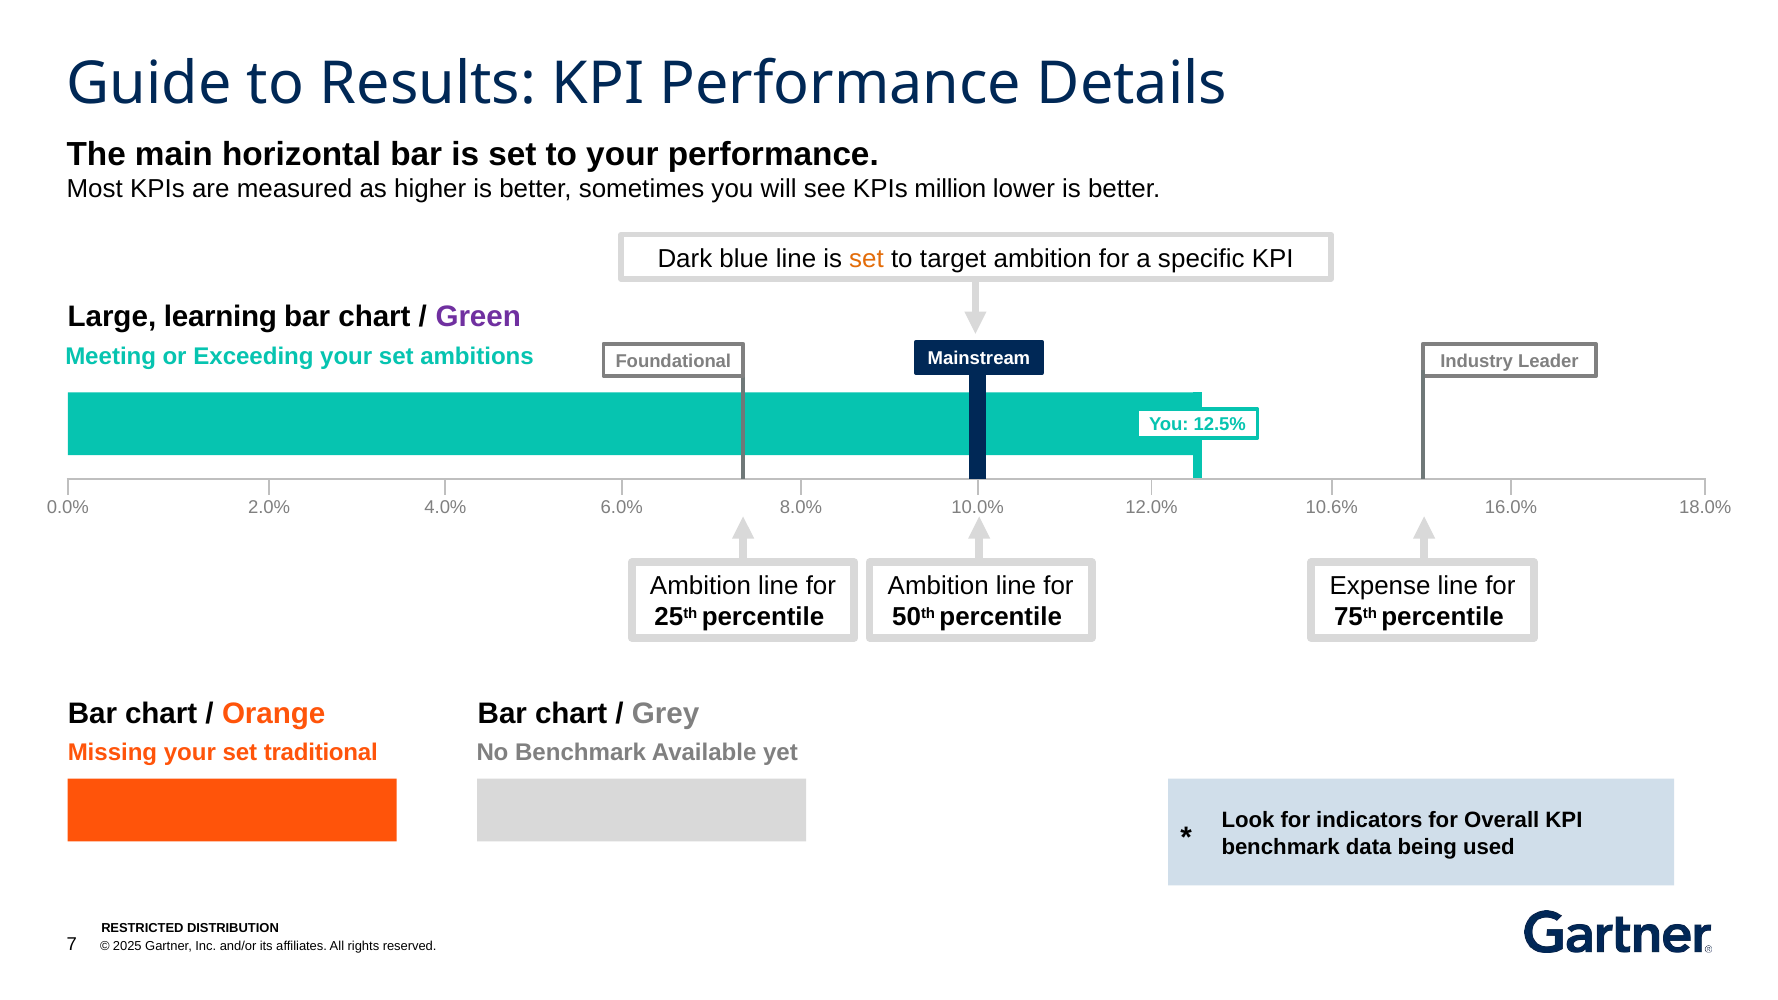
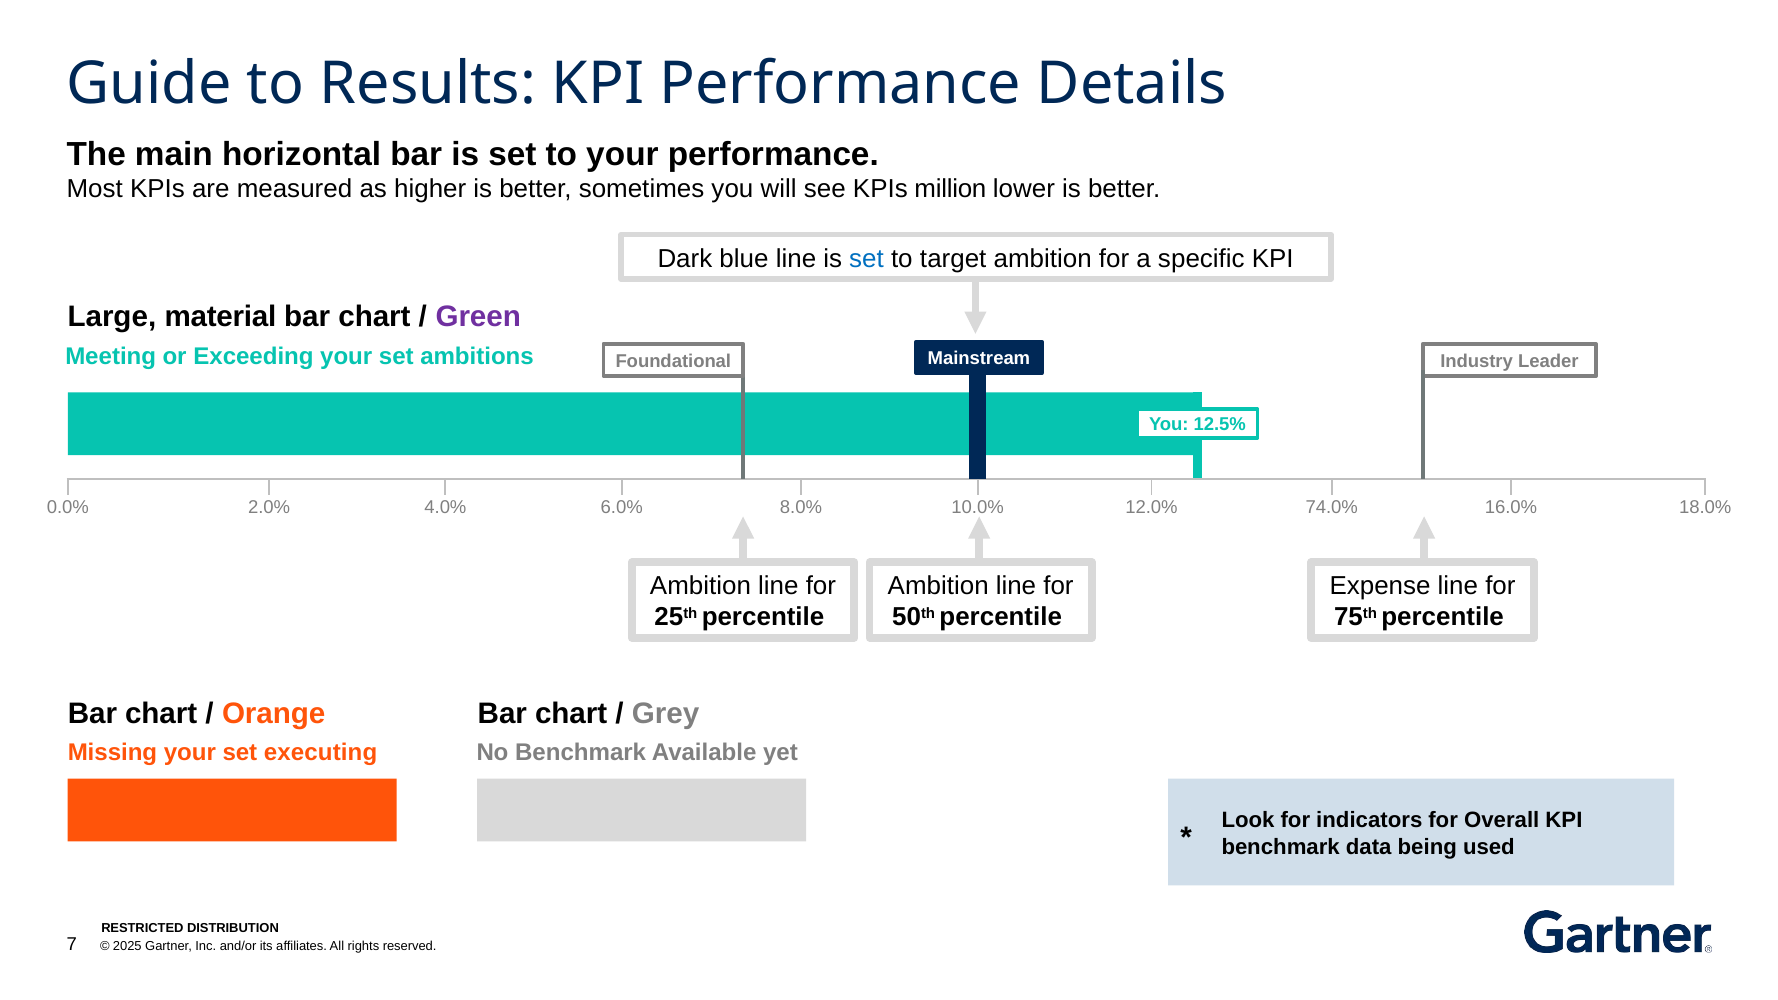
set colour: orange -> blue (867, 259)
learning: learning -> material (220, 317)
10.6%: 10.6% -> 74.0% (1332, 507)
traditional: traditional -> executing (321, 752)
